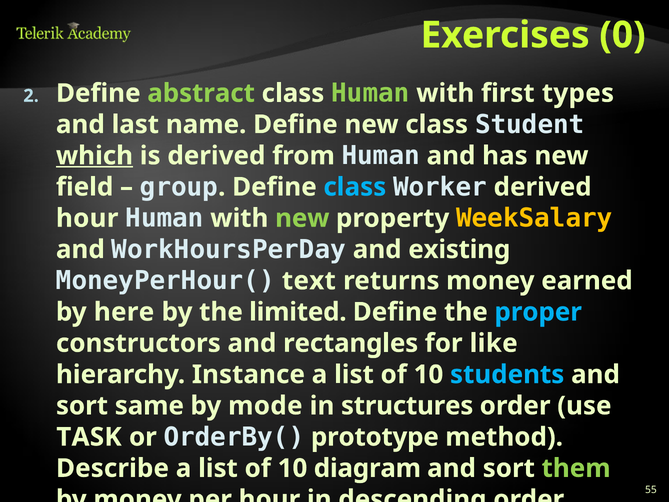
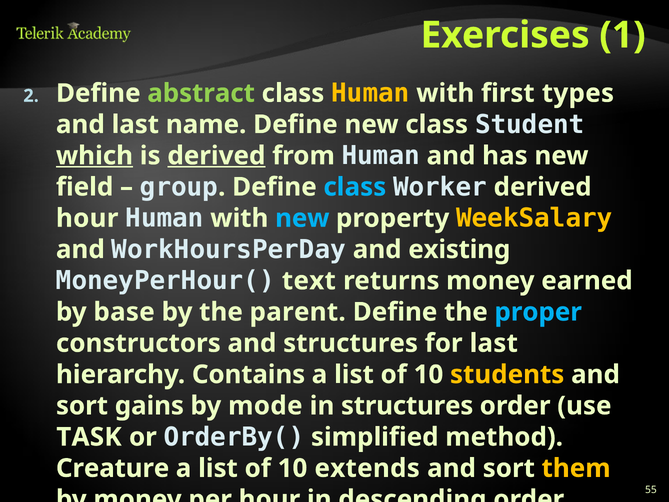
0: 0 -> 1 (622, 35)
Human colour: light green -> yellow (370, 93)
derived underline: none -> present (216, 156)
new colour: light green -> light blue (302, 218)
here: here -> base (124, 312)
limited: limited -> parent (298, 312)
and rectangles: rectangles -> structures (351, 343)
for like: like -> last (494, 343)
Instance: Instance -> Contains (249, 374)
students colour: light blue -> yellow (507, 374)
same: same -> gains (149, 406)
prototype: prototype -> simplified (375, 437)
Describe: Describe -> Creature (113, 468)
diagram: diagram -> extends (367, 468)
them colour: light green -> yellow (576, 468)
